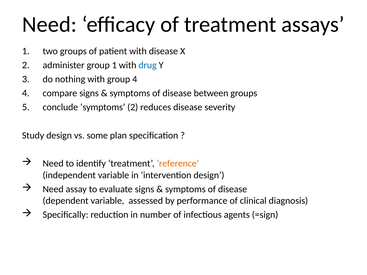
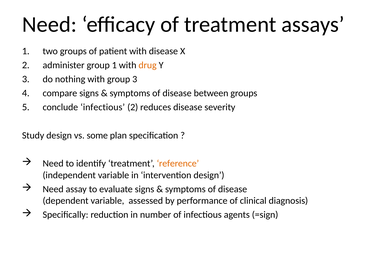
drug colour: blue -> orange (148, 65)
group 4: 4 -> 3 (135, 79)
conclude symptoms: symptoms -> infectious (103, 107)
